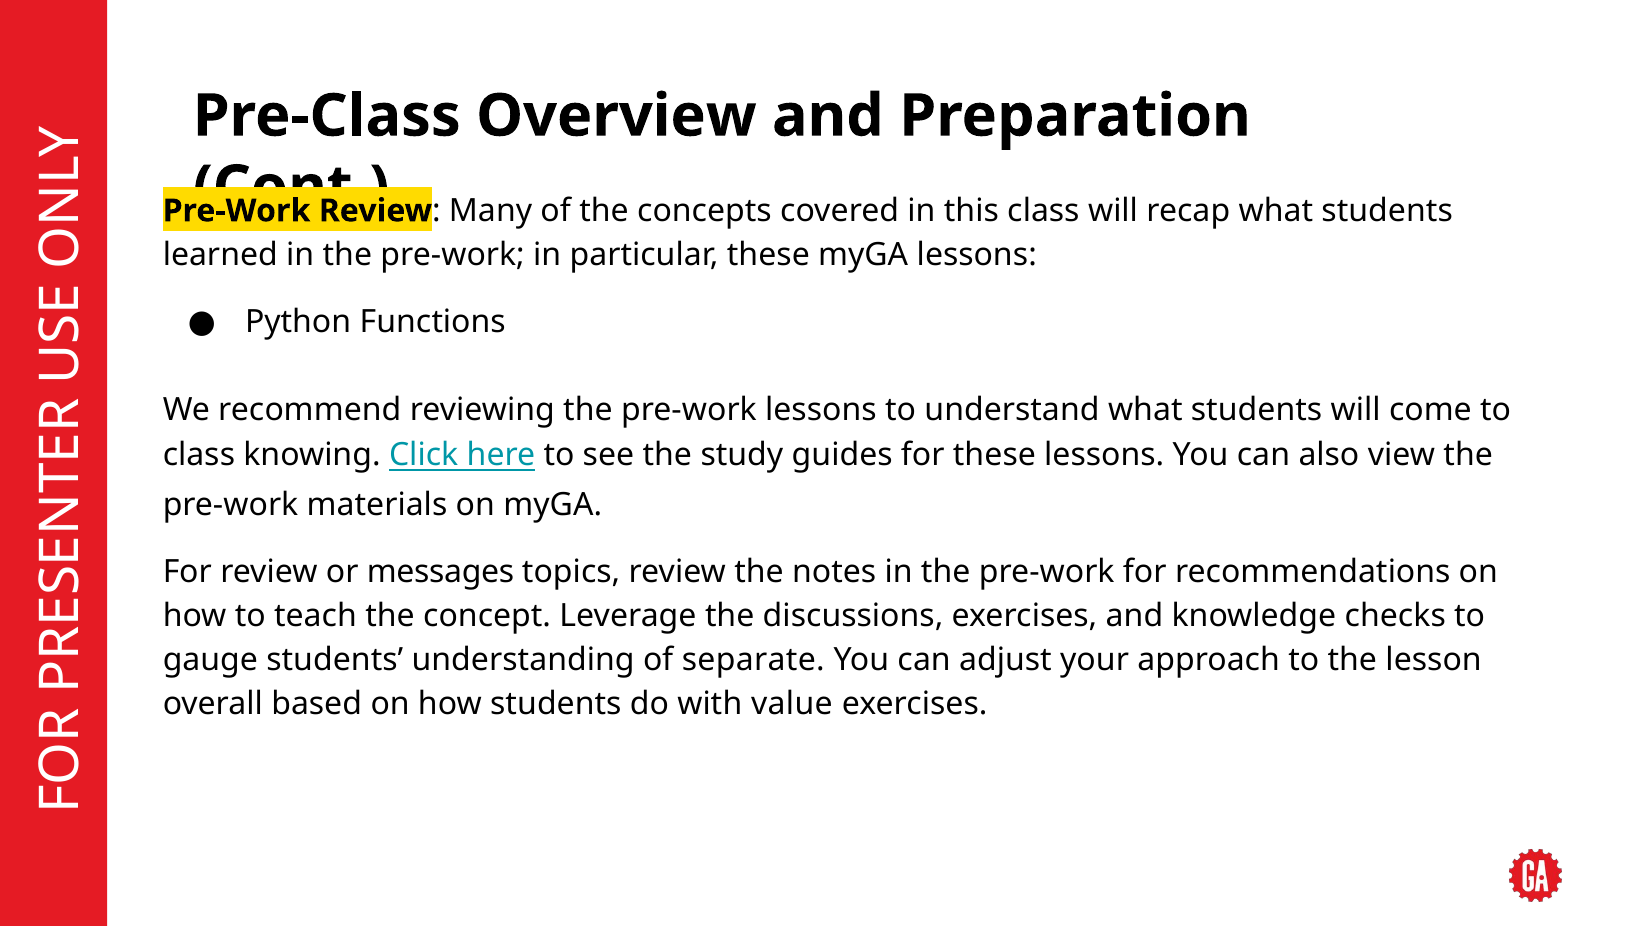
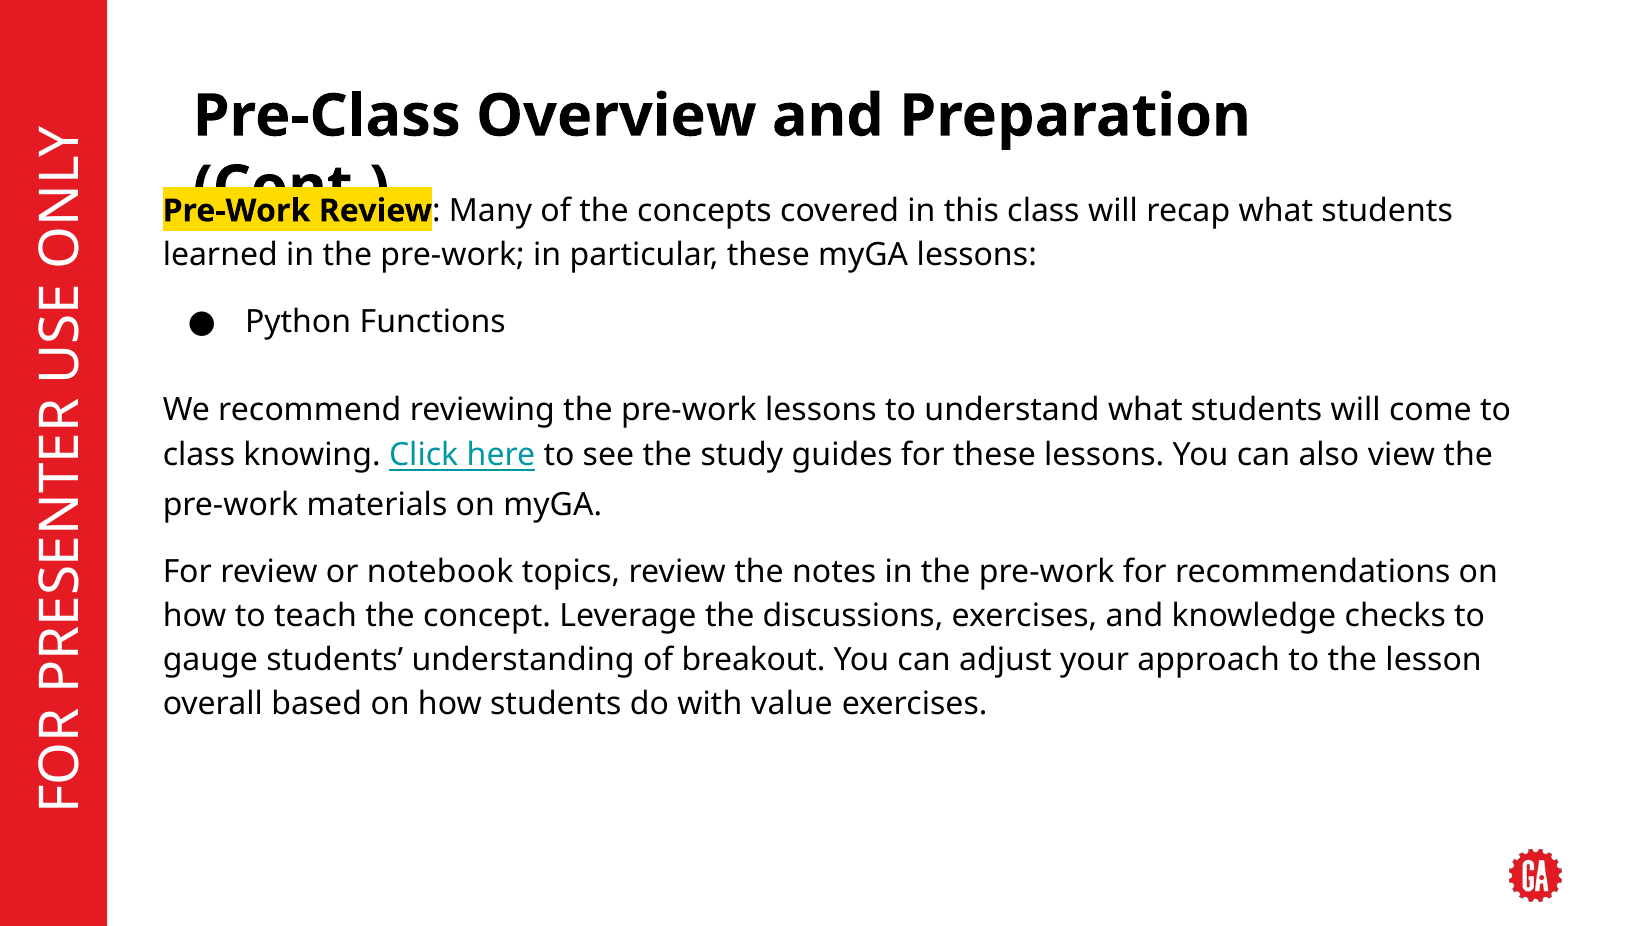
messages: messages -> notebook (440, 571)
separate: separate -> breakout (754, 660)
